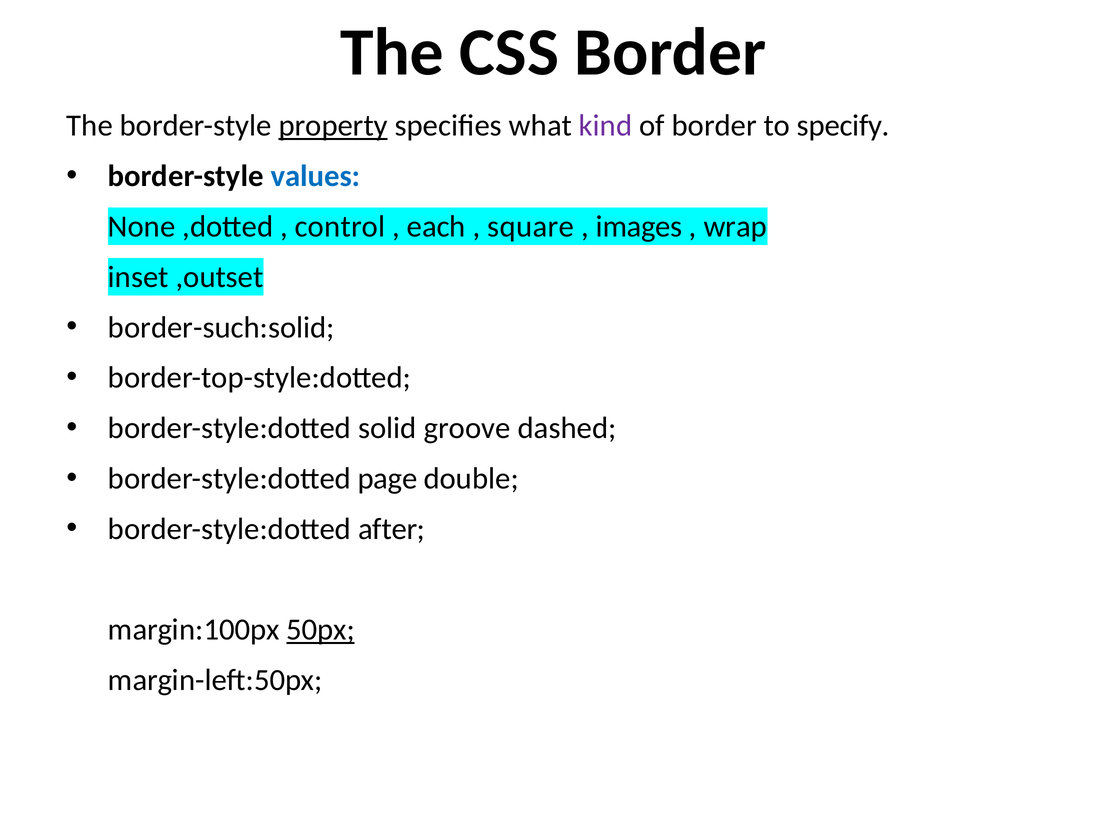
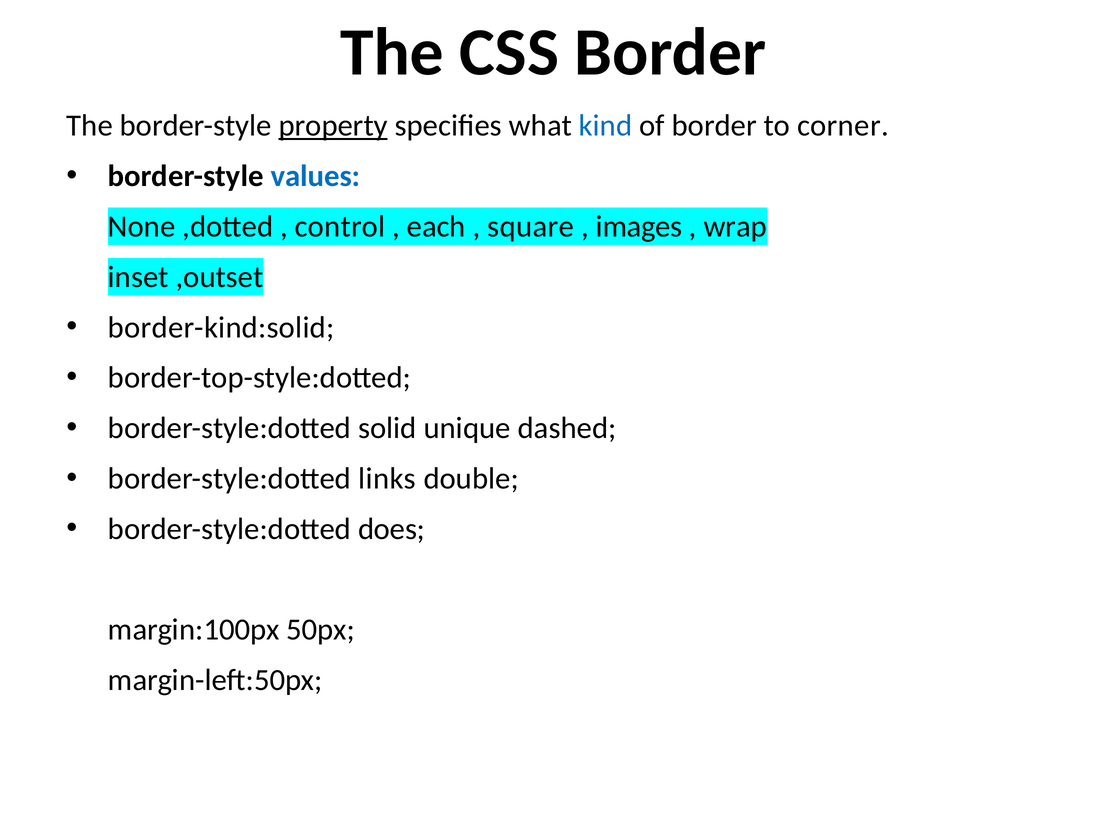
kind colour: purple -> blue (605, 126)
specify: specify -> corner (843, 126)
border-such:solid: border-such:solid -> border-kind:solid (221, 327)
groove: groove -> unique (467, 428)
page: page -> links (387, 479)
after: after -> does (392, 529)
50px underline: present -> none (321, 630)
